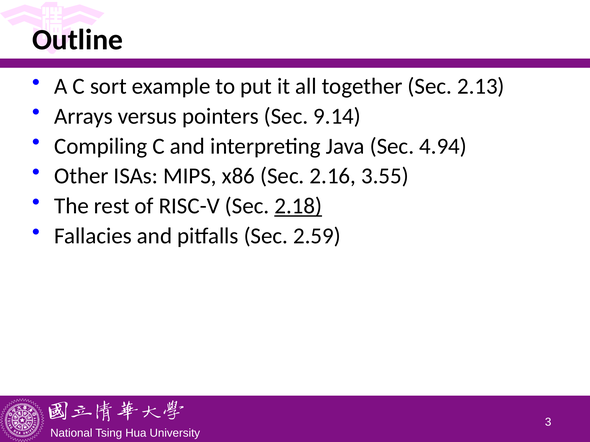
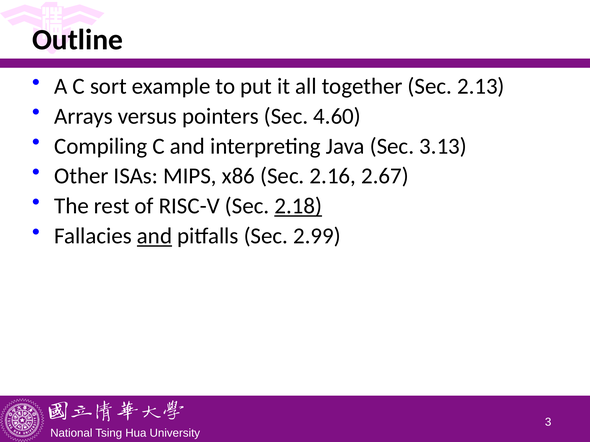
9.14: 9.14 -> 4.60 (337, 116)
4.94: 4.94 -> 3.13 (443, 146)
3.55: 3.55 -> 2.67 (385, 176)
and underline: none -> present (155, 236)
2.59: 2.59 -> 2.99 (317, 236)
